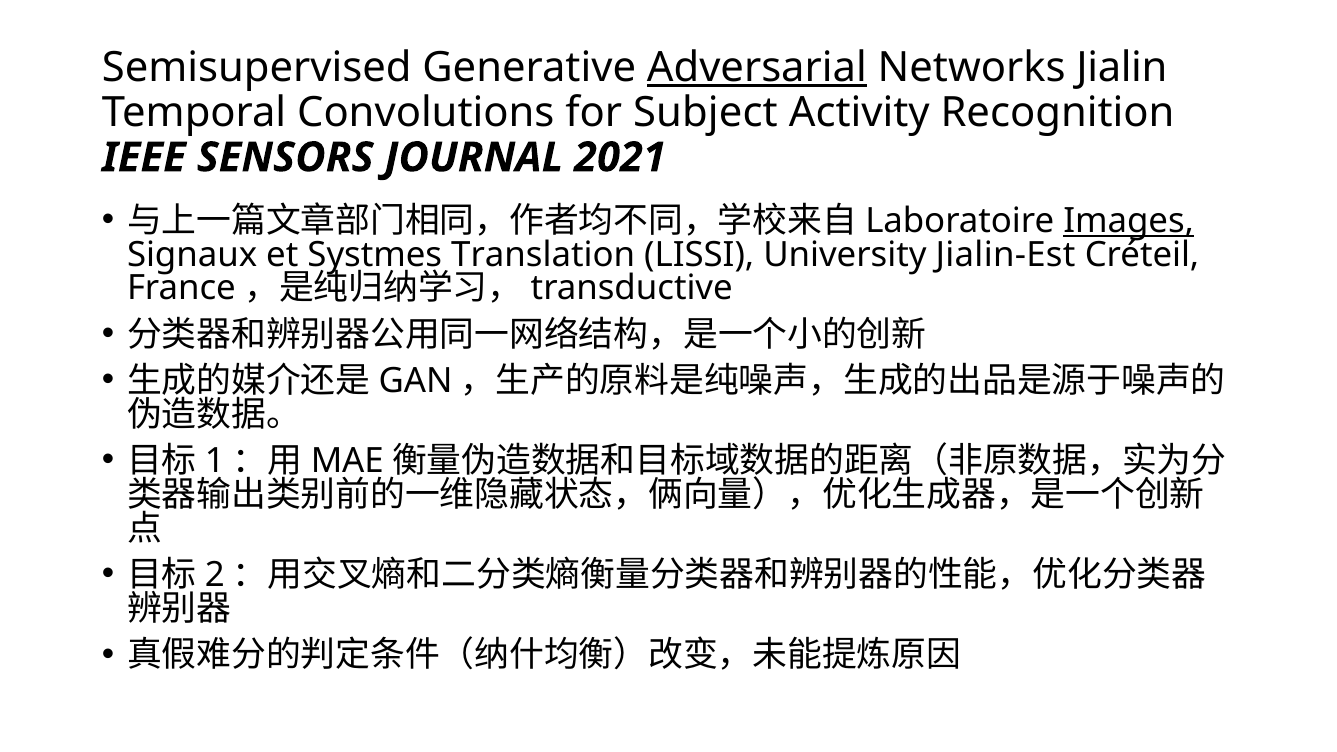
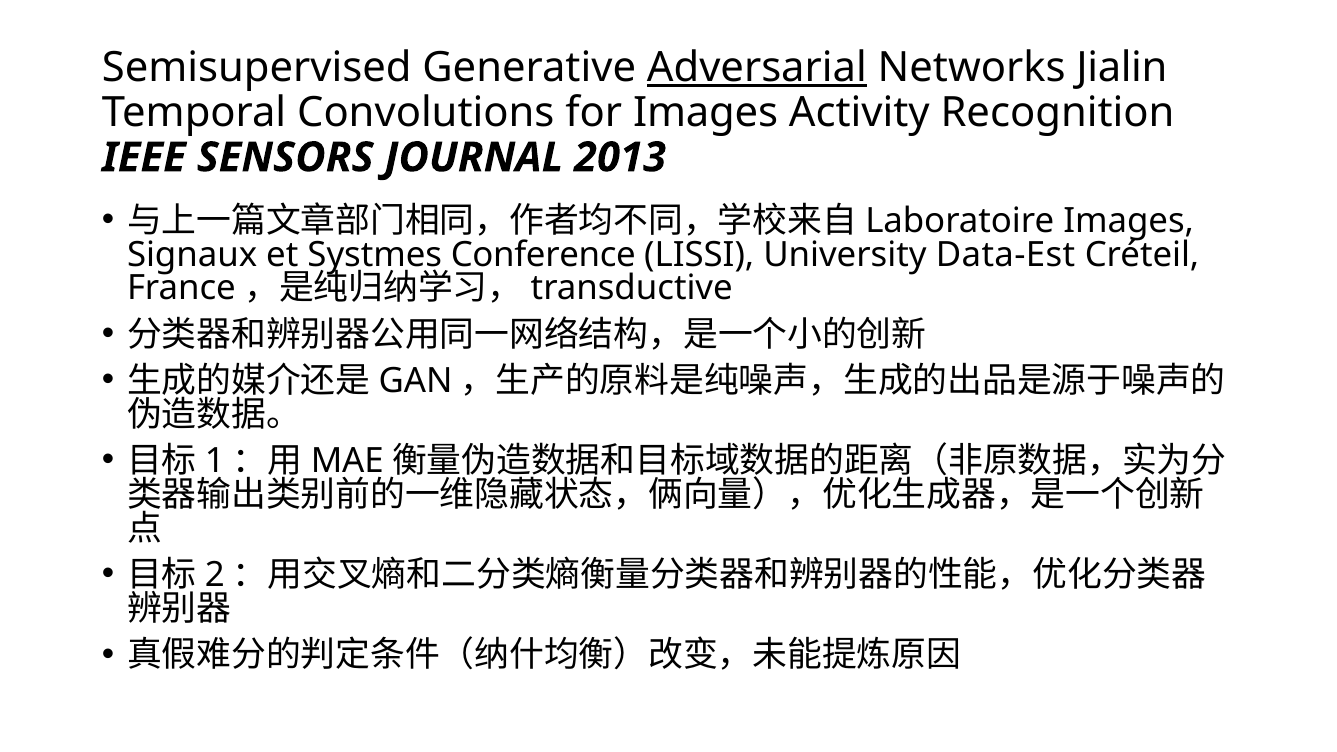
for Subject: Subject -> Images (706, 112)
2021: 2021 -> 2013 (620, 158)
Images underline: present -> none (1129, 221)
Translation: Translation -> Conference (543, 255)
Jialin-Est: Jialin-Est -> Data-Est (1006, 255)
